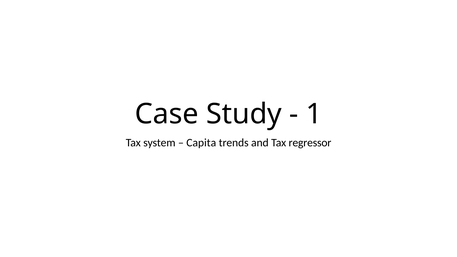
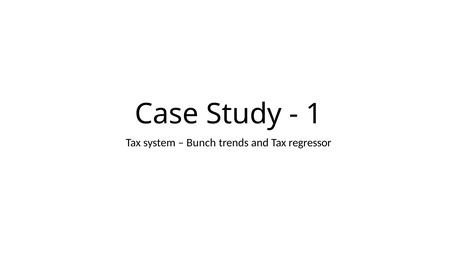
Capita: Capita -> Bunch (201, 143)
